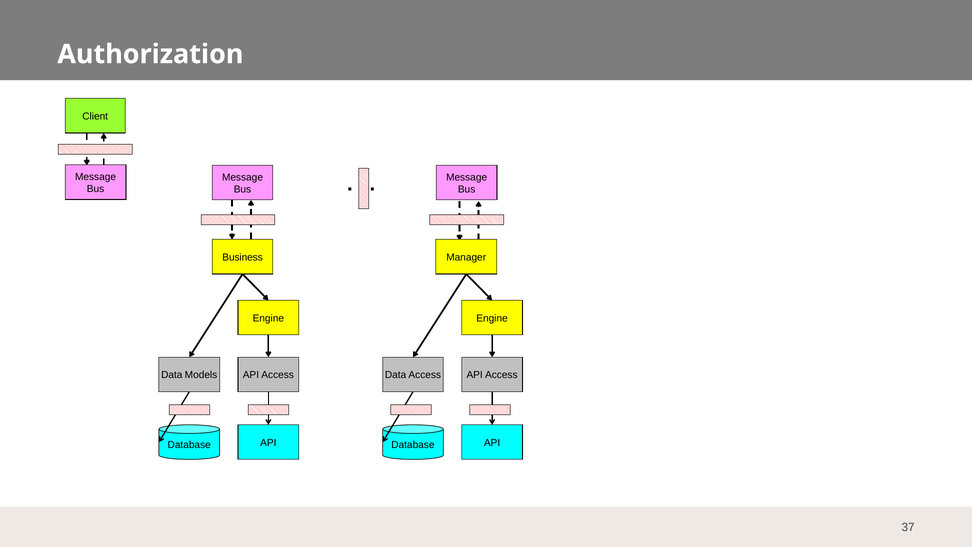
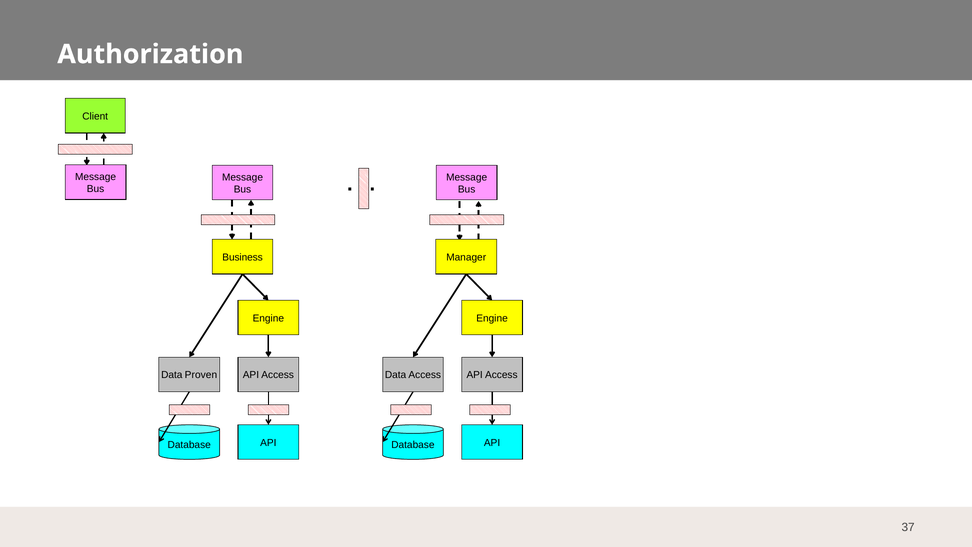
Models: Models -> Proven (201, 375)
